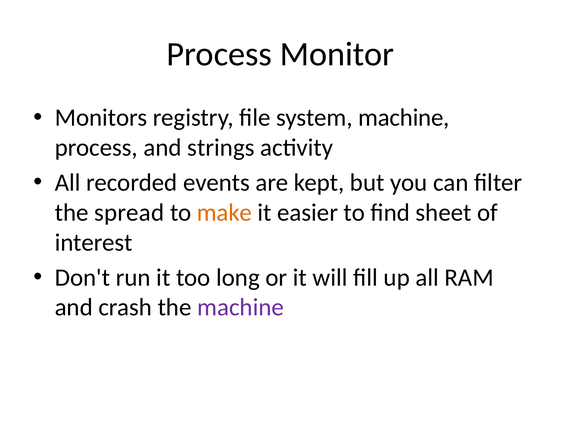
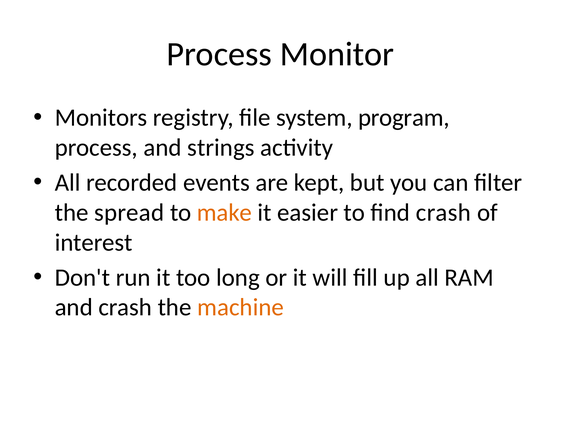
system machine: machine -> program (404, 118)
find sheet: sheet -> crash (443, 212)
machine colour: purple -> orange (241, 307)
